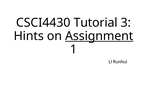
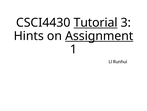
Tutorial underline: none -> present (96, 23)
